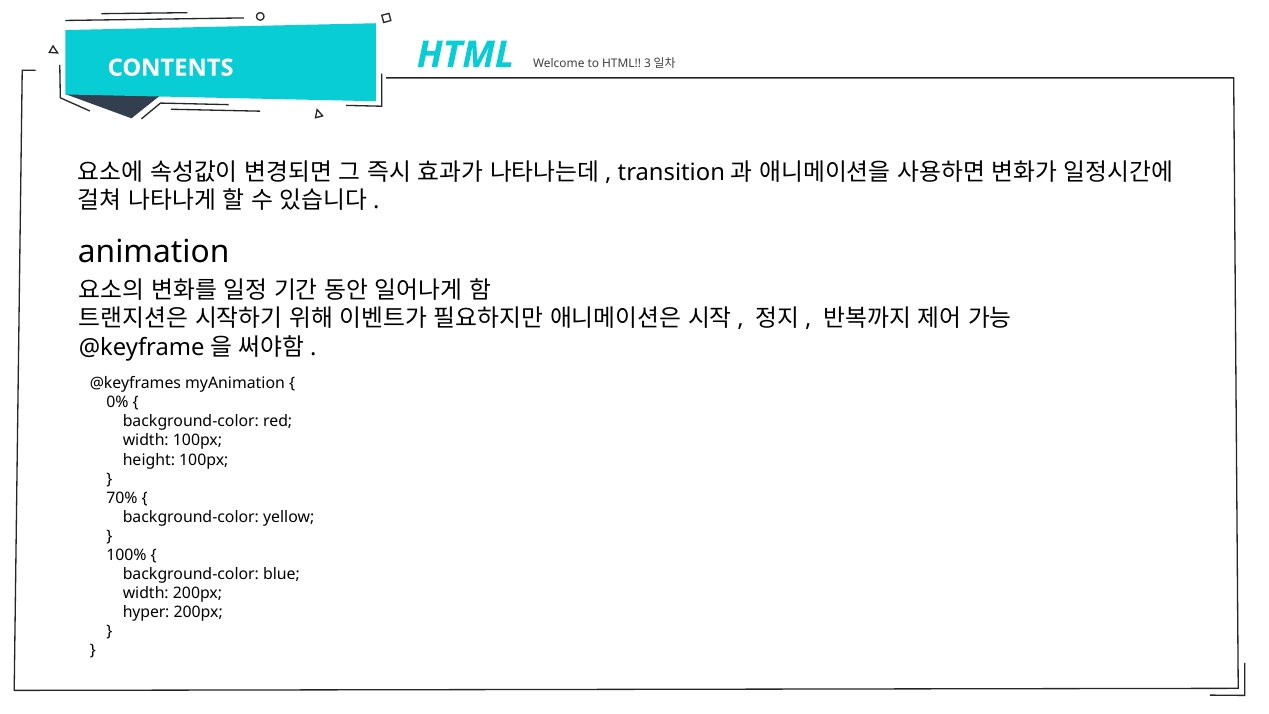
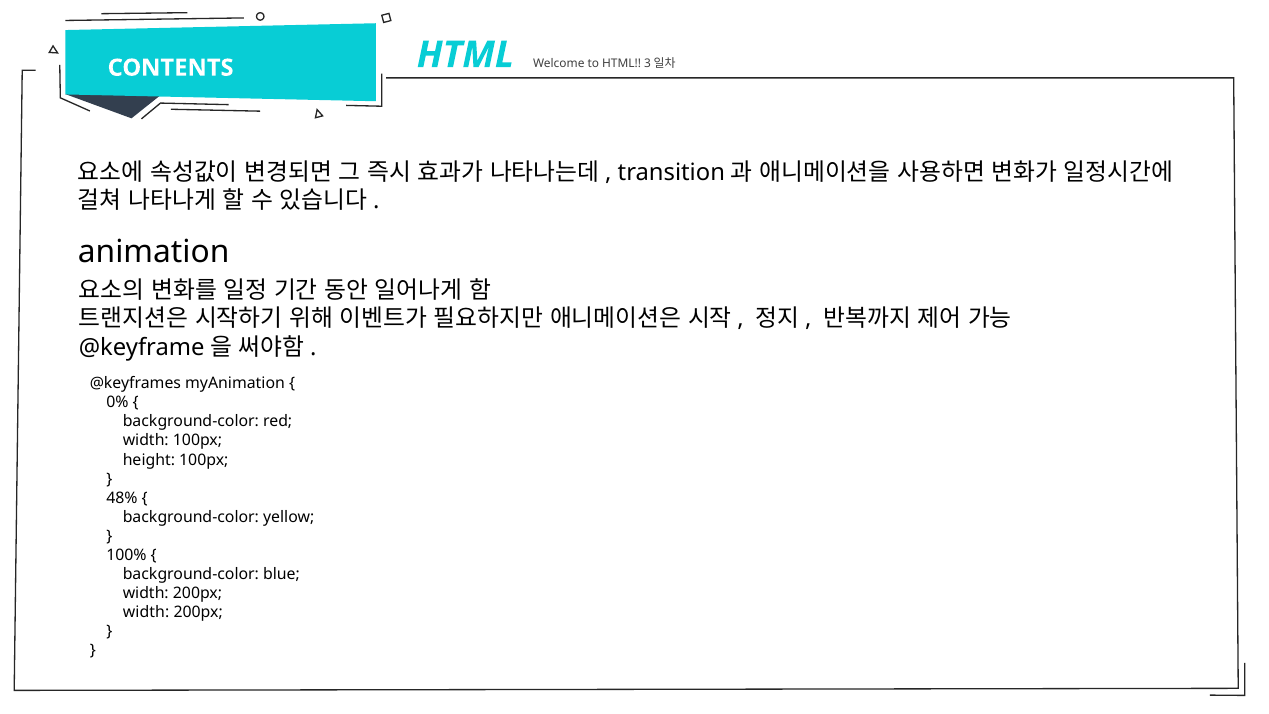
70%: 70% -> 48% (122, 498)
hyper: hyper -> width (146, 612)
